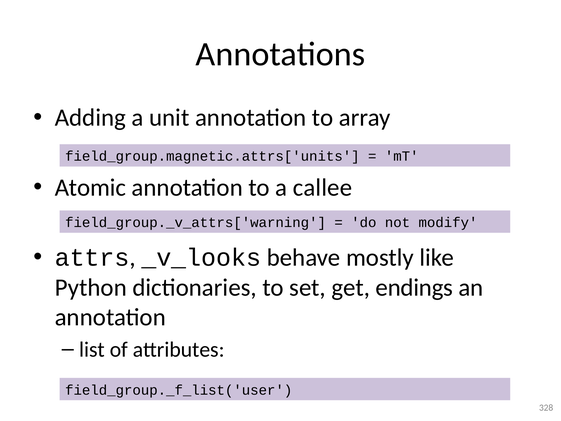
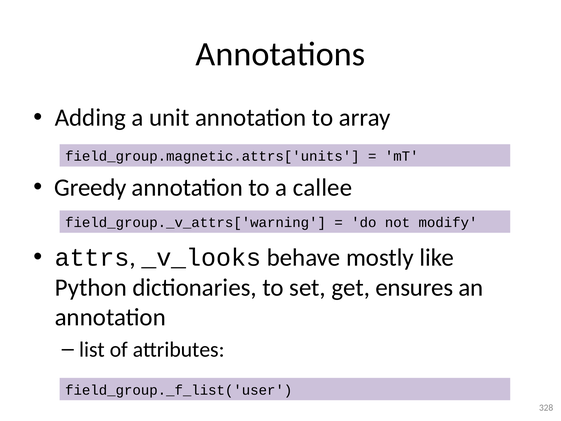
Atomic: Atomic -> Greedy (90, 188)
endings: endings -> ensures (414, 287)
